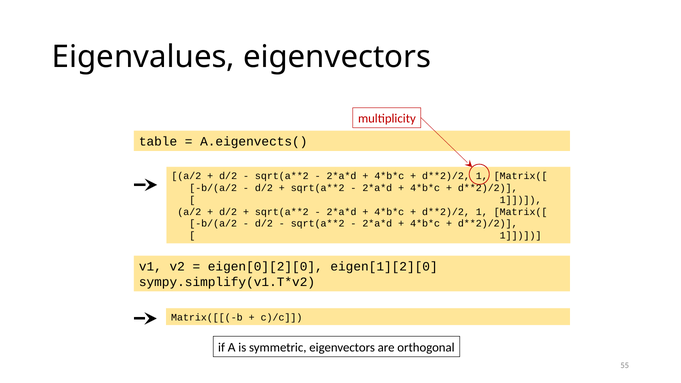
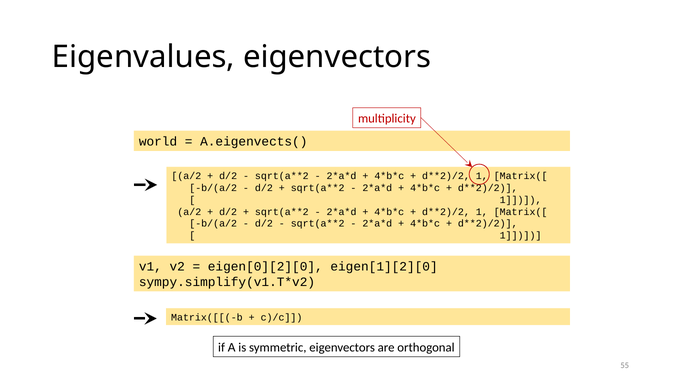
table: table -> world (158, 142)
